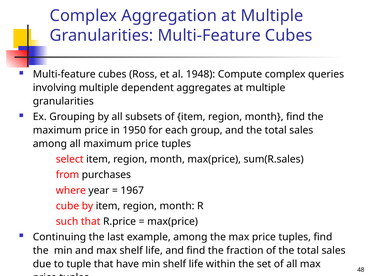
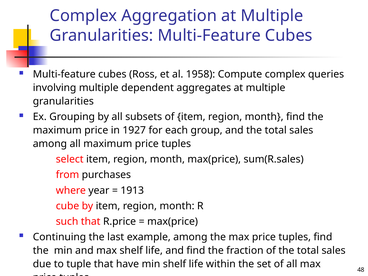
1948: 1948 -> 1958 (201, 74)
1950: 1950 -> 1927 (134, 130)
1967: 1967 -> 1913 (132, 190)
